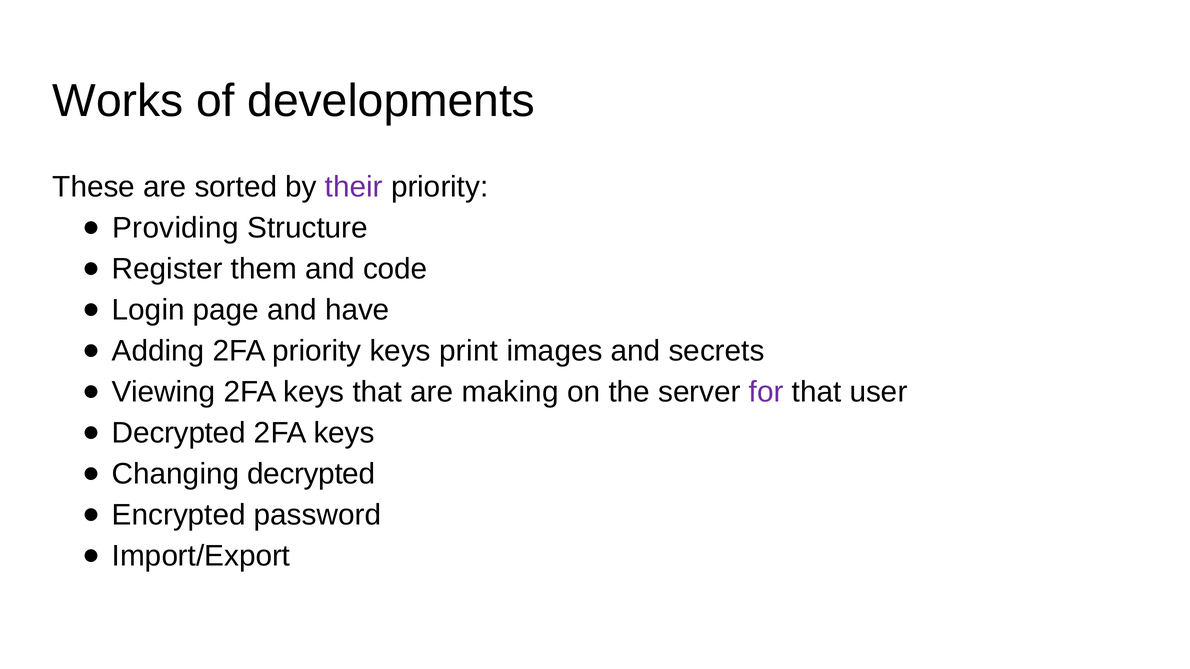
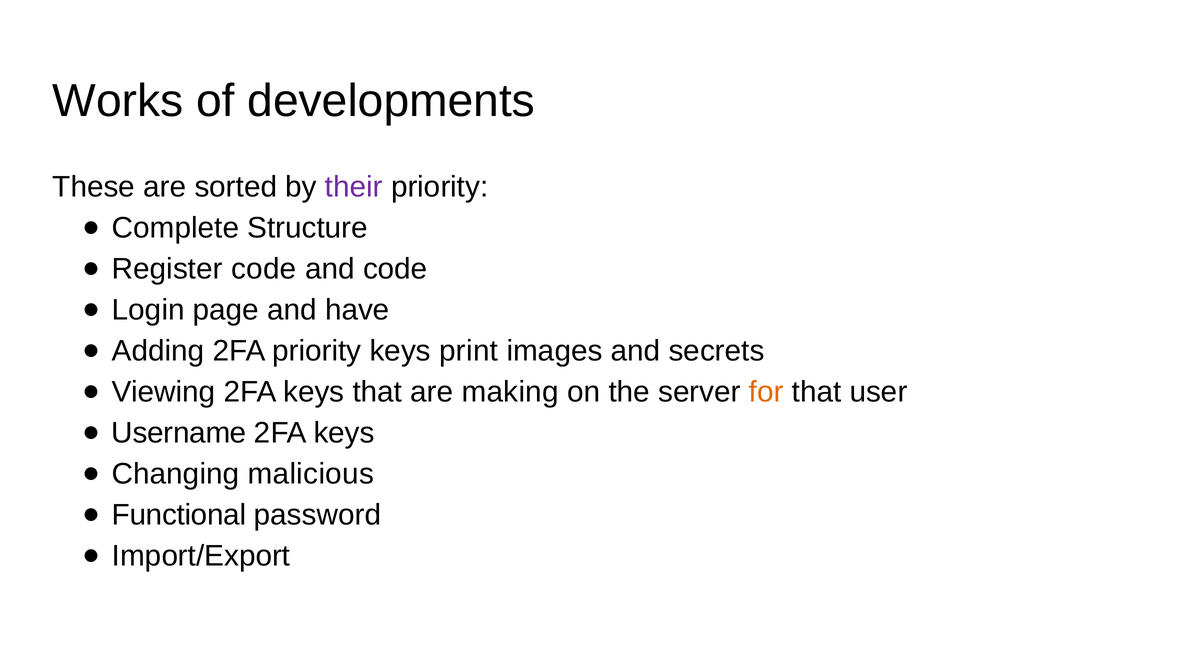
Providing: Providing -> Complete (176, 228)
Register them: them -> code (264, 269)
for colour: purple -> orange (766, 392)
Decrypted: Decrypted -> Username (179, 433)
Changing decrypted: decrypted -> malicious (311, 474)
Encrypted: Encrypted -> Functional (179, 515)
